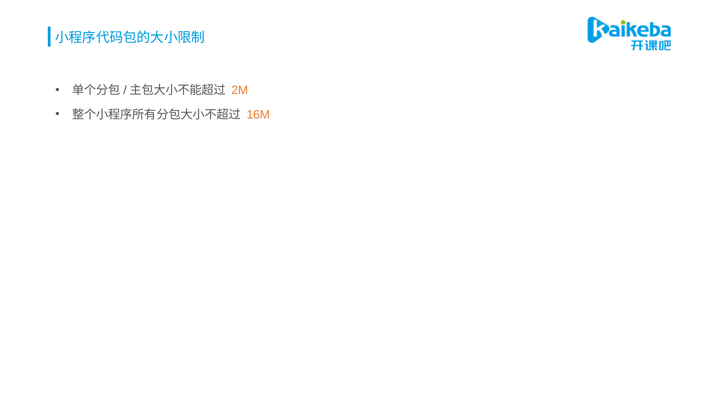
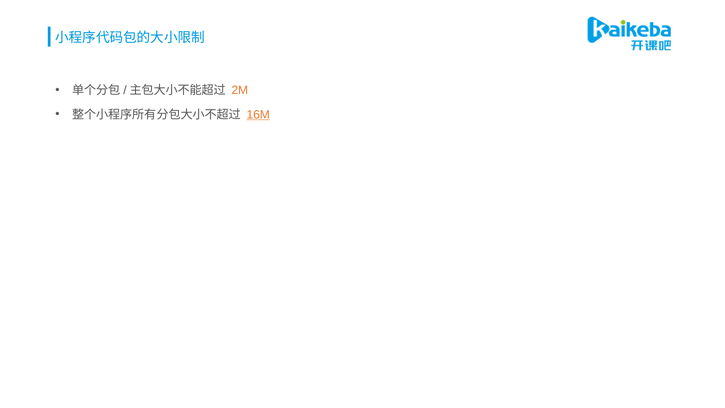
16M underline: none -> present (258, 114)
